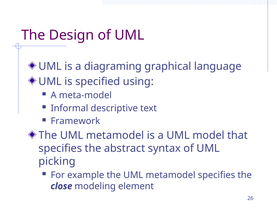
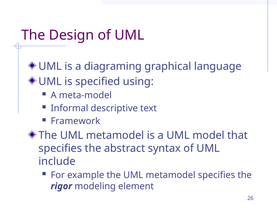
picking: picking -> include (57, 161)
close: close -> rigor (61, 186)
